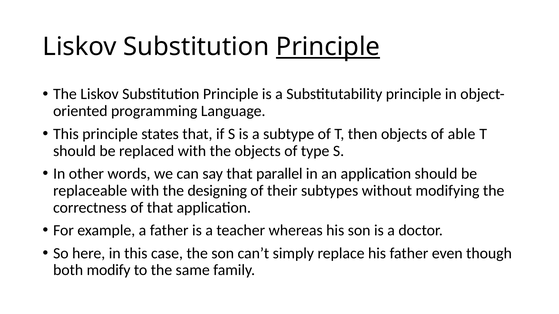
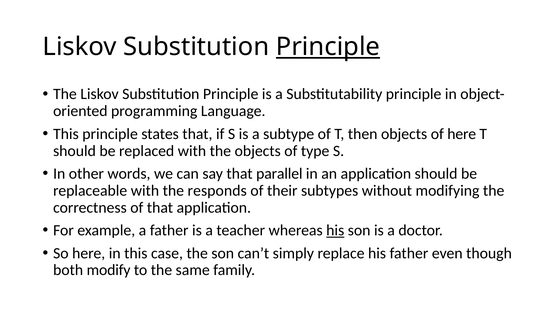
of able: able -> here (462, 134)
designing: designing -> responds (217, 191)
his underline: none -> present (335, 231)
